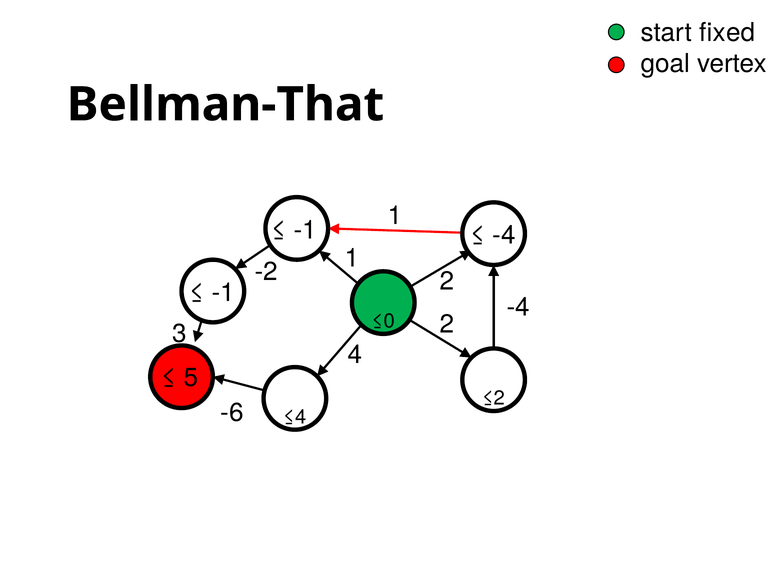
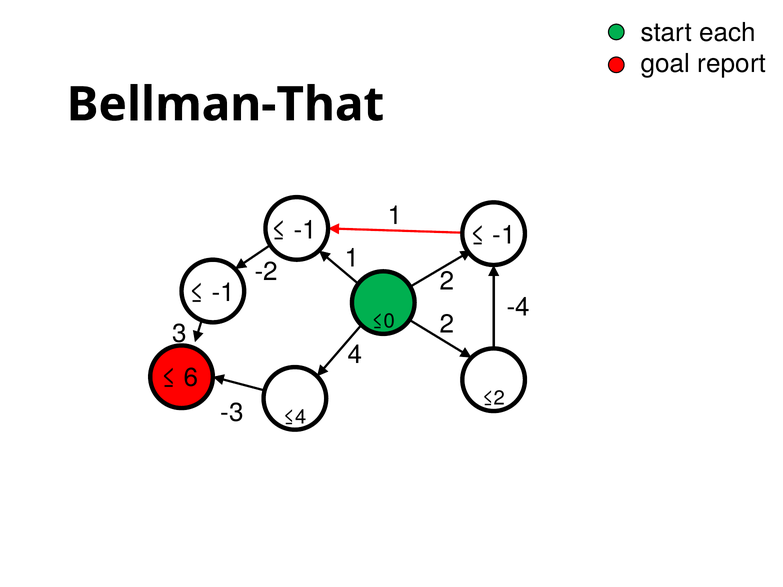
fixed: fixed -> each (727, 33)
vertex: vertex -> report (732, 64)
-4: -4 -> -1 (504, 235)
5: 5 -> 6 (191, 378)
-6: -6 -> -3 (232, 413)
